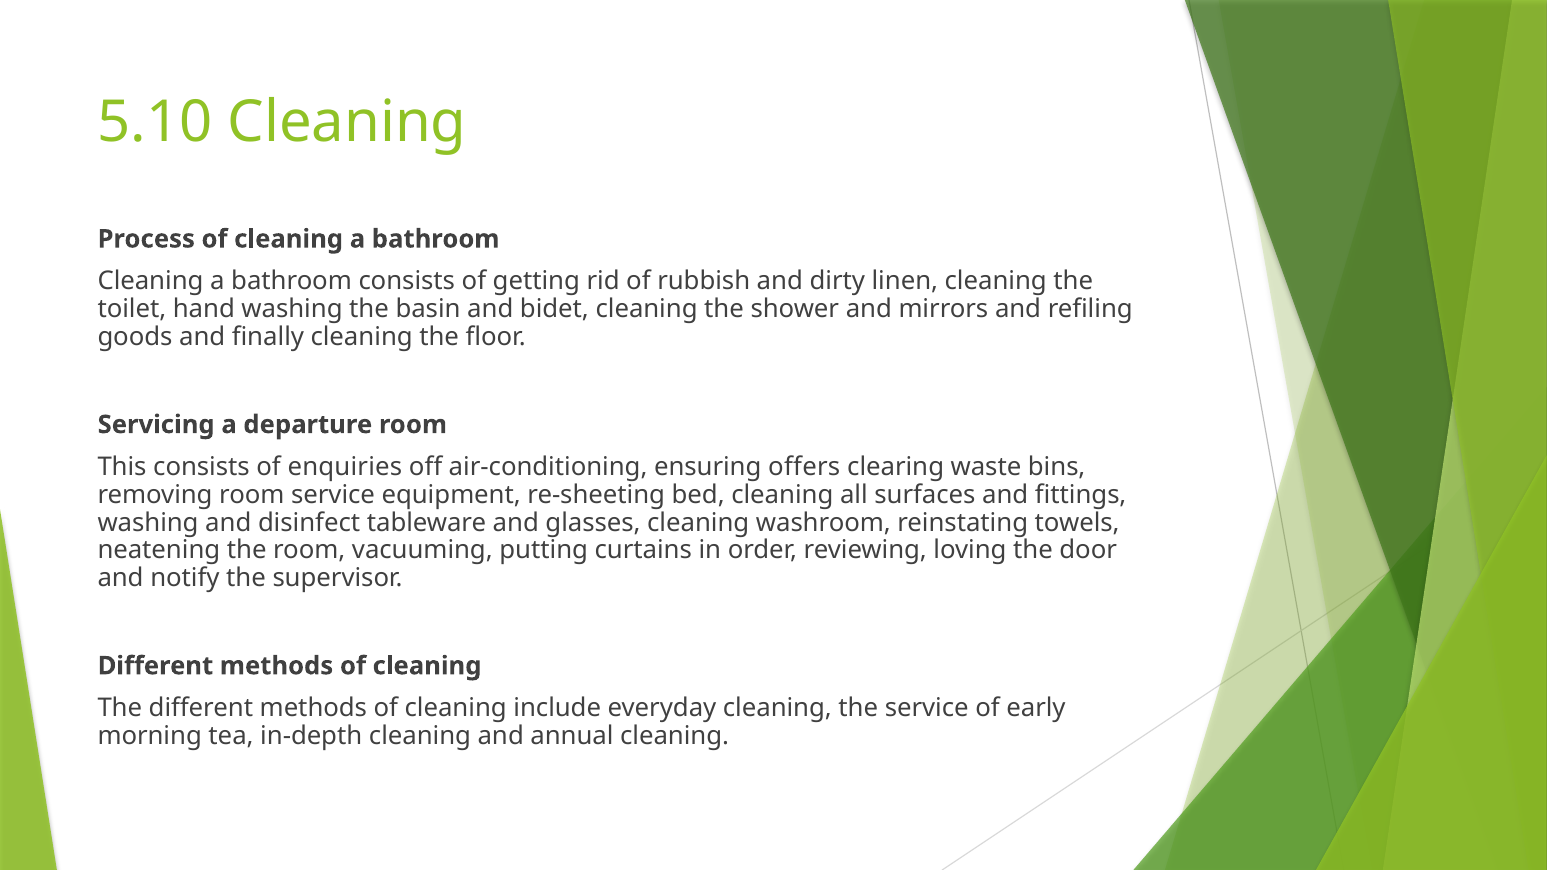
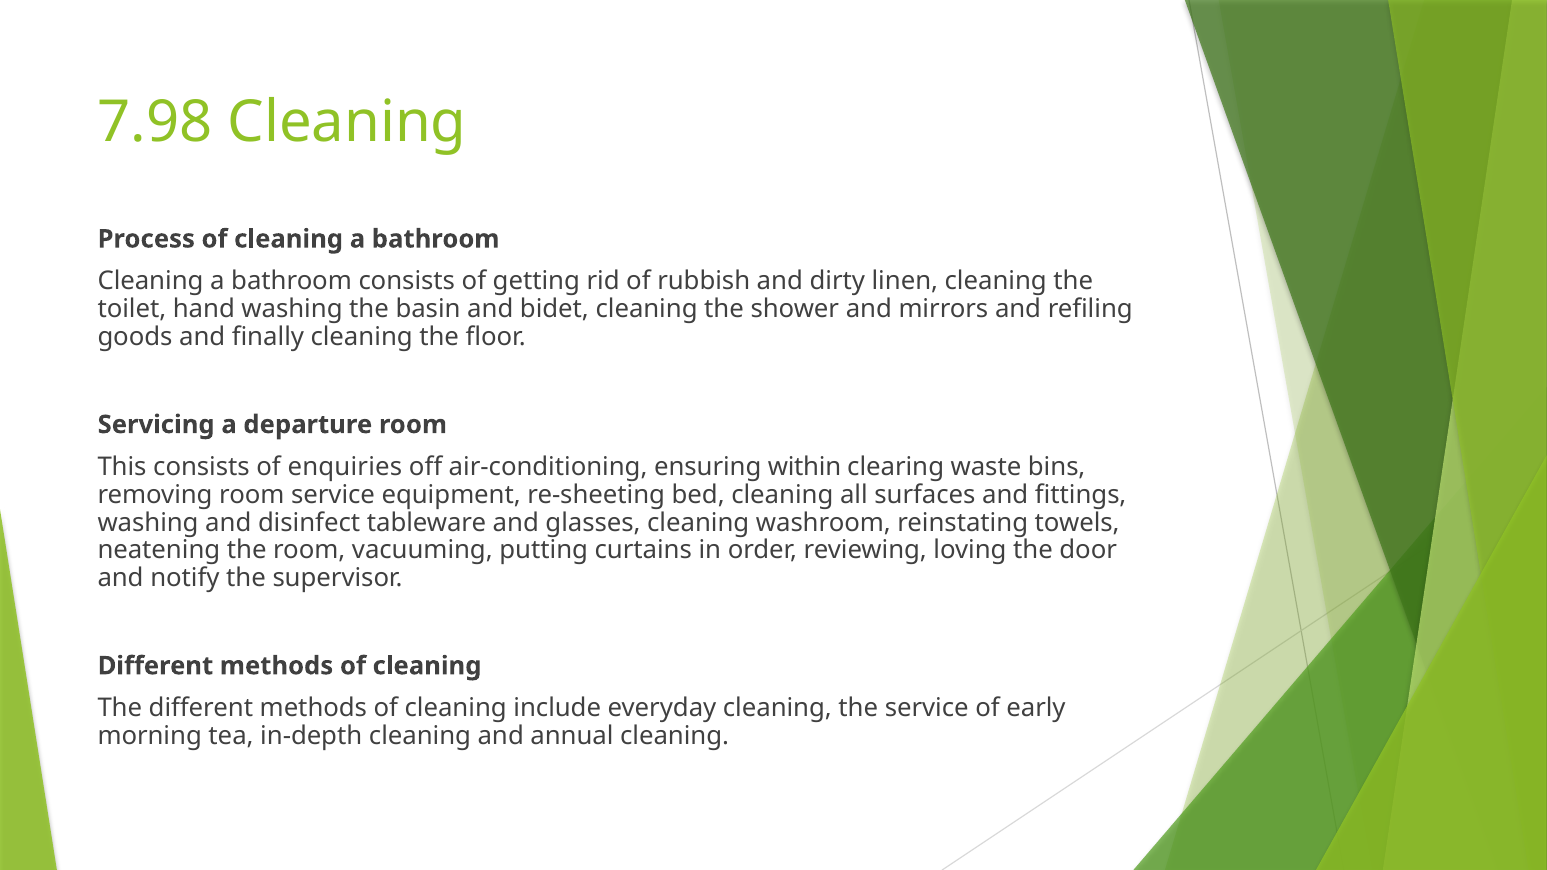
5.10: 5.10 -> 7.98 (155, 122)
offers: offers -> within (805, 467)
